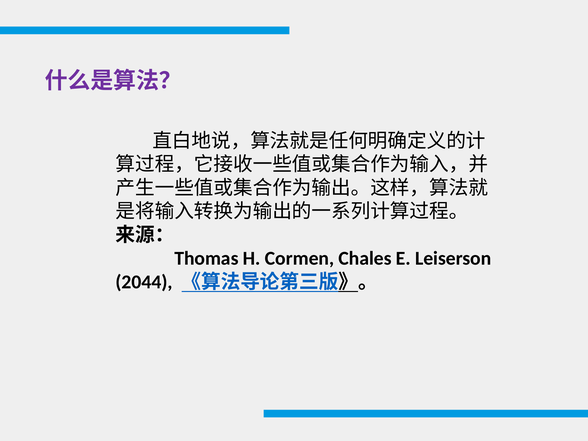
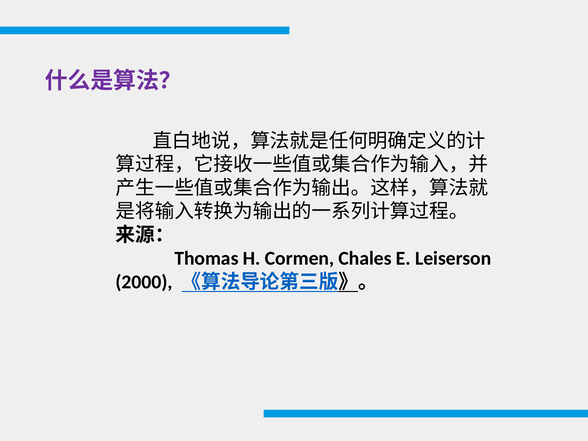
2044: 2044 -> 2000 (144, 282)
